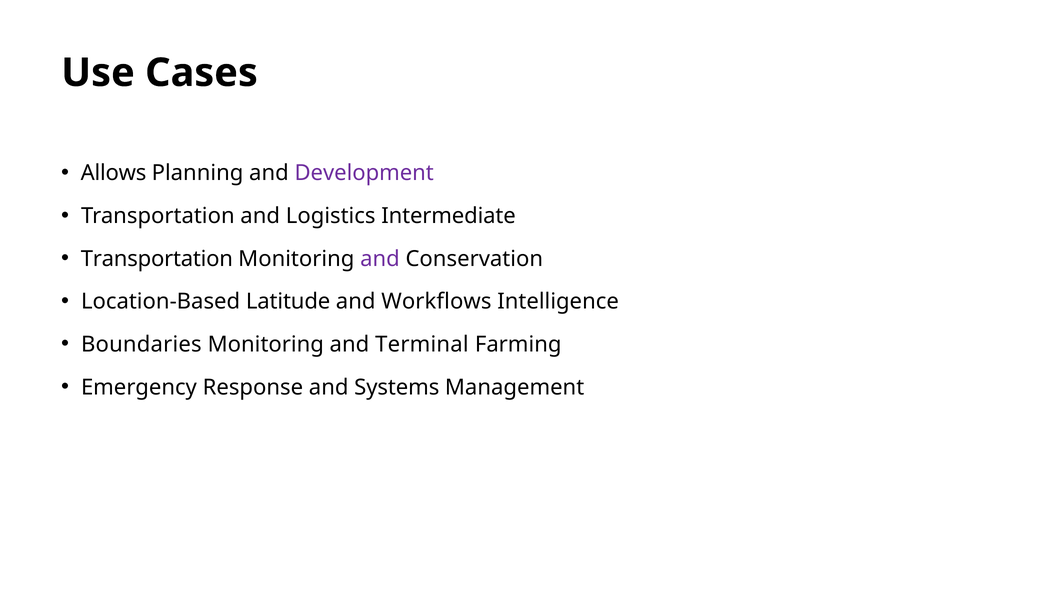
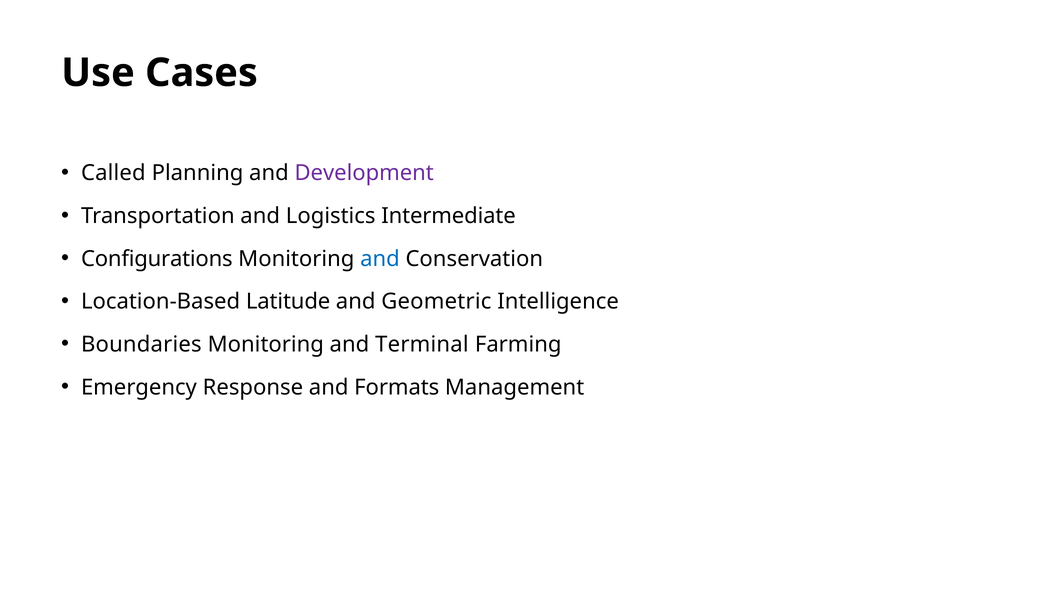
Allows: Allows -> Called (113, 173)
Transportation: Transportation -> Configurations (157, 259)
and colour: purple -> blue (380, 259)
Workflows: Workflows -> Geometric (436, 301)
Systems: Systems -> Formats (397, 387)
